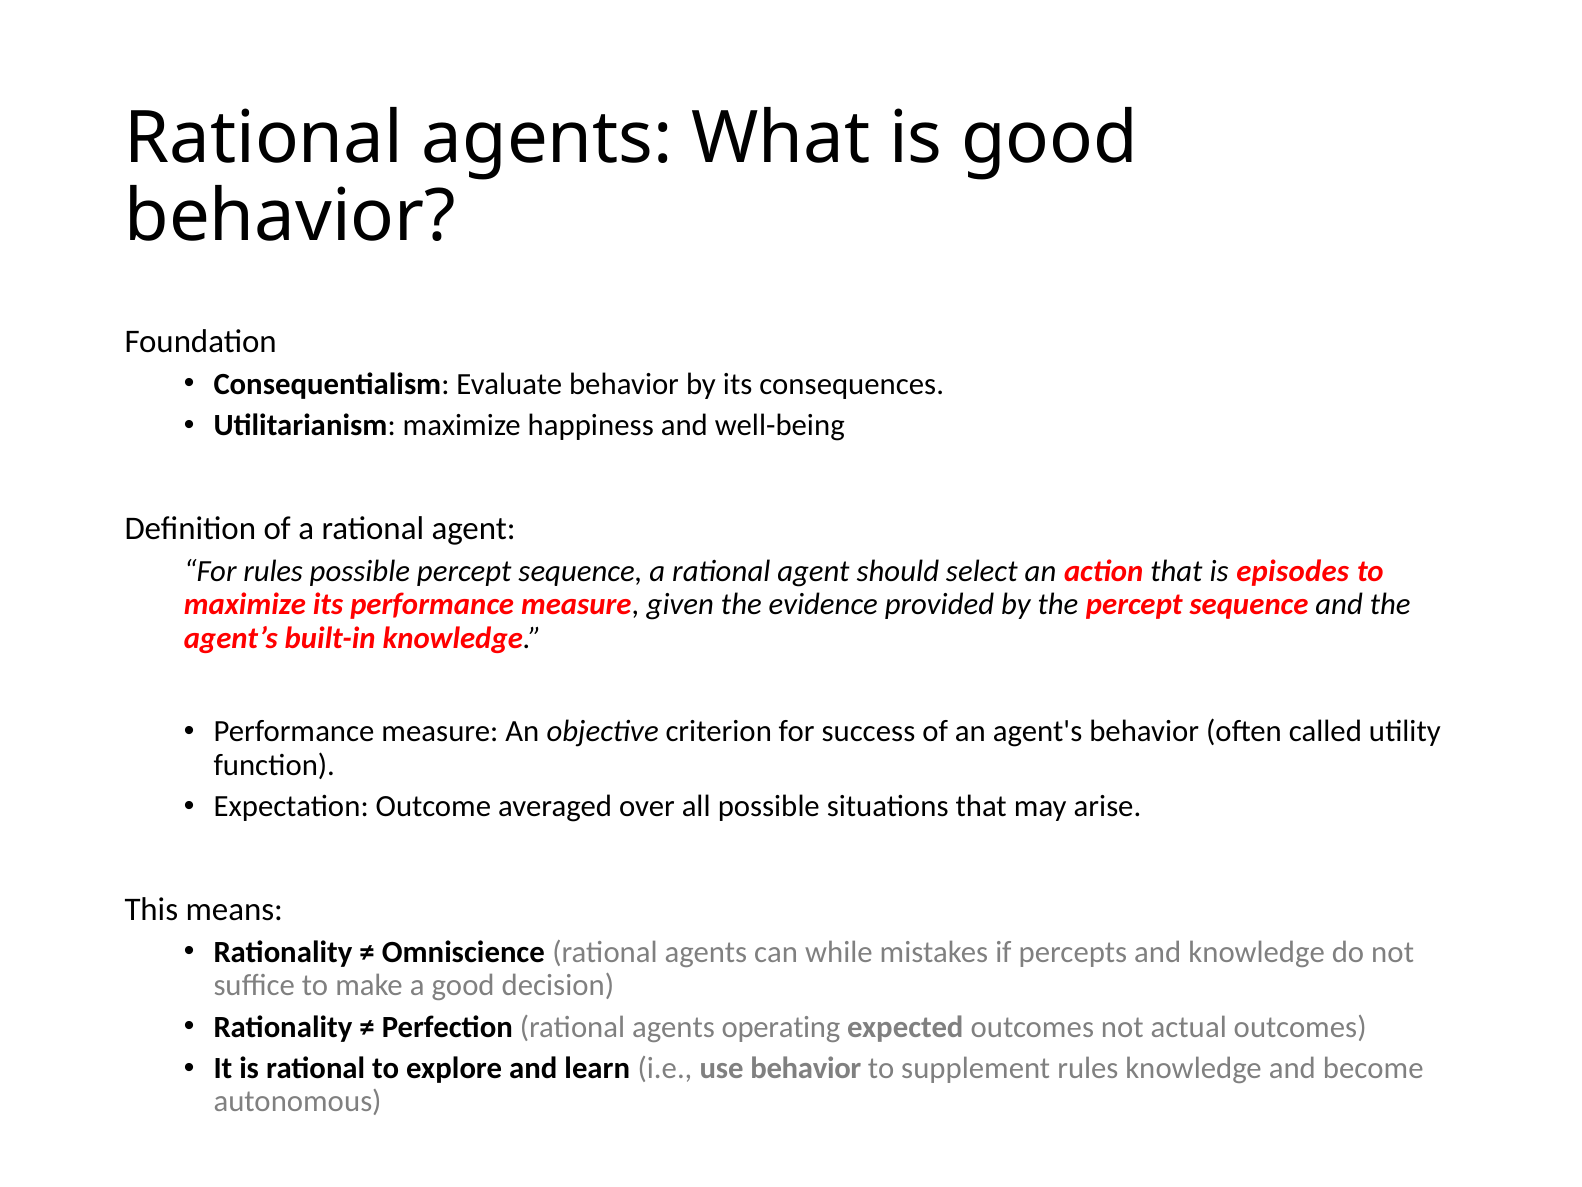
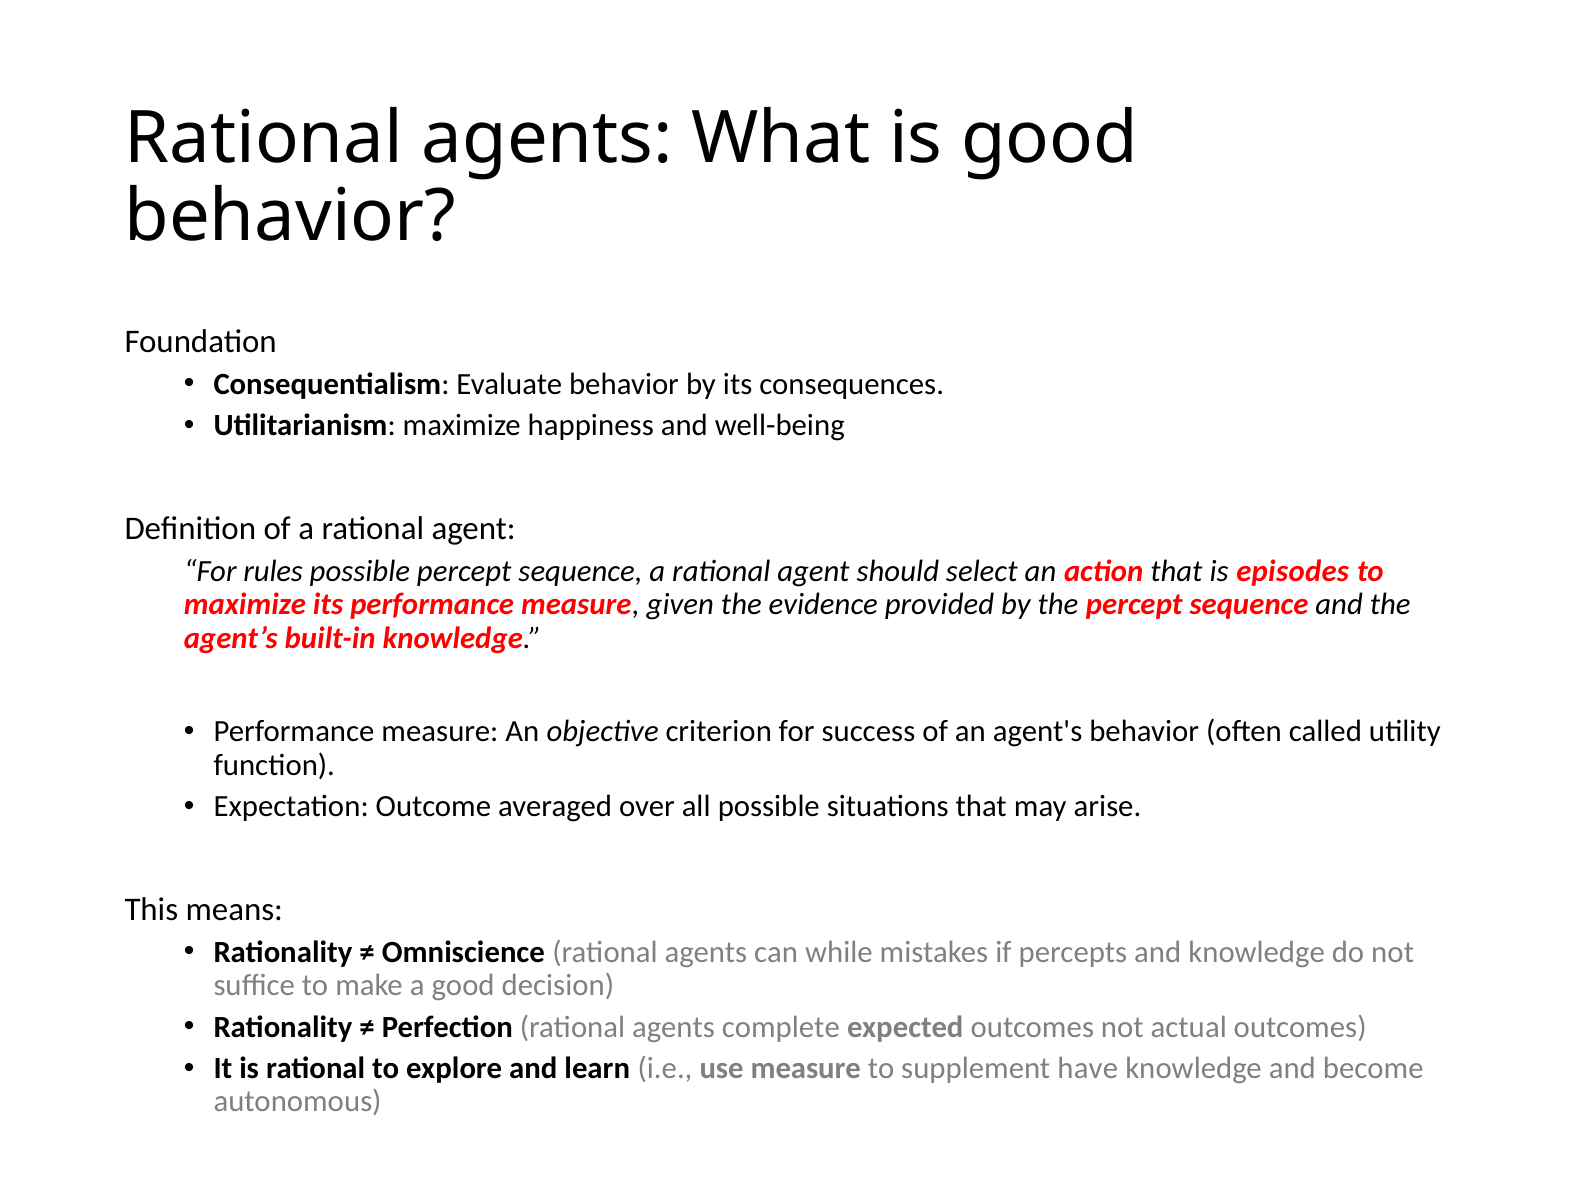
operating: operating -> complete (781, 1026)
use behavior: behavior -> measure (806, 1068)
supplement rules: rules -> have (1088, 1068)
